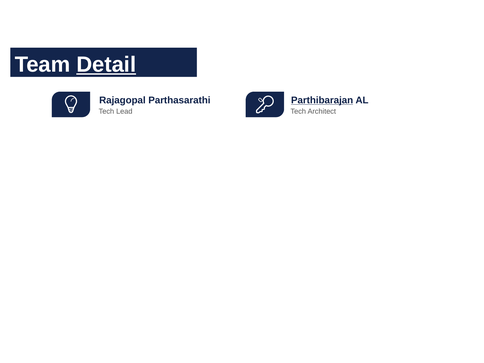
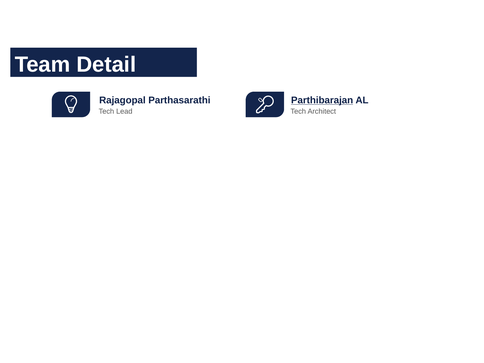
Detail underline: present -> none (106, 65)
